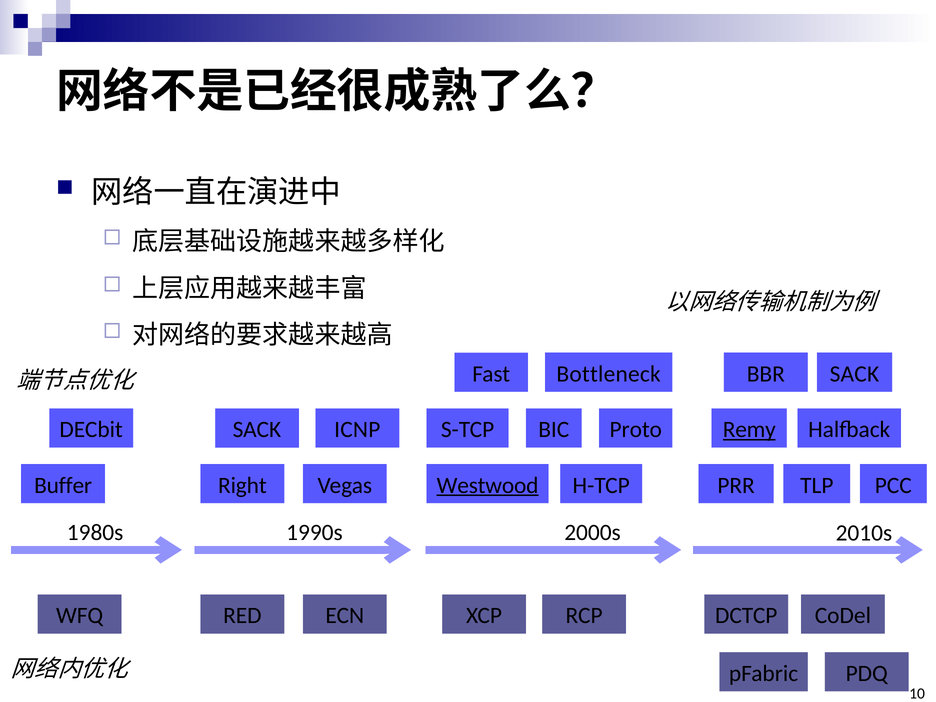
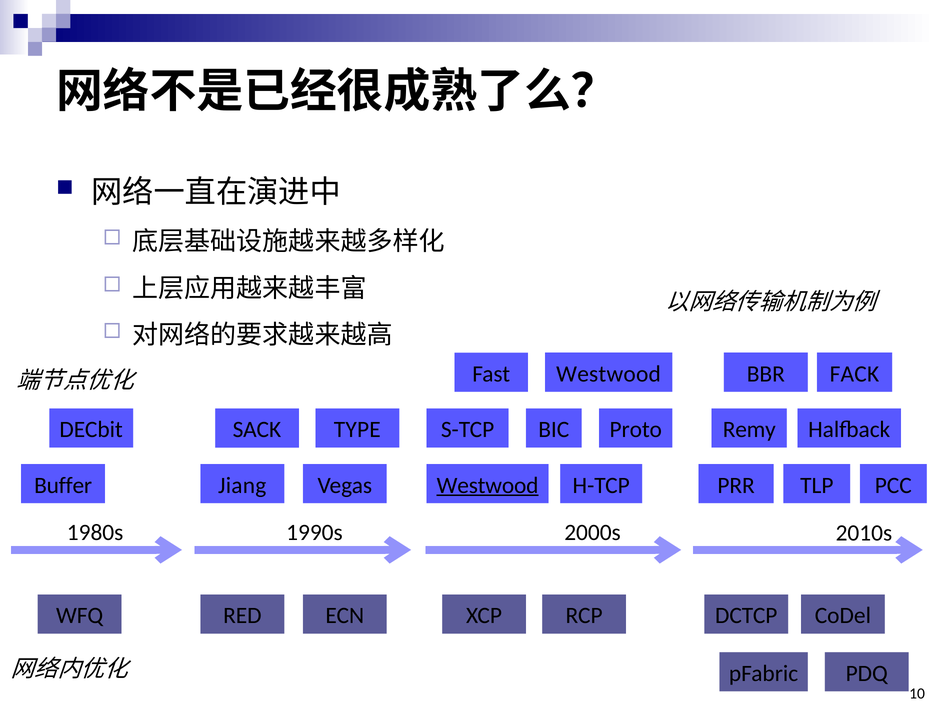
BBR SACK: SACK -> FACK (854, 374)
Fast Bottleneck: Bottleneck -> Westwood (609, 374)
Remy underline: present -> none (749, 430)
ICNP: ICNP -> TYPE (357, 430)
Right: Right -> Jiang (242, 485)
